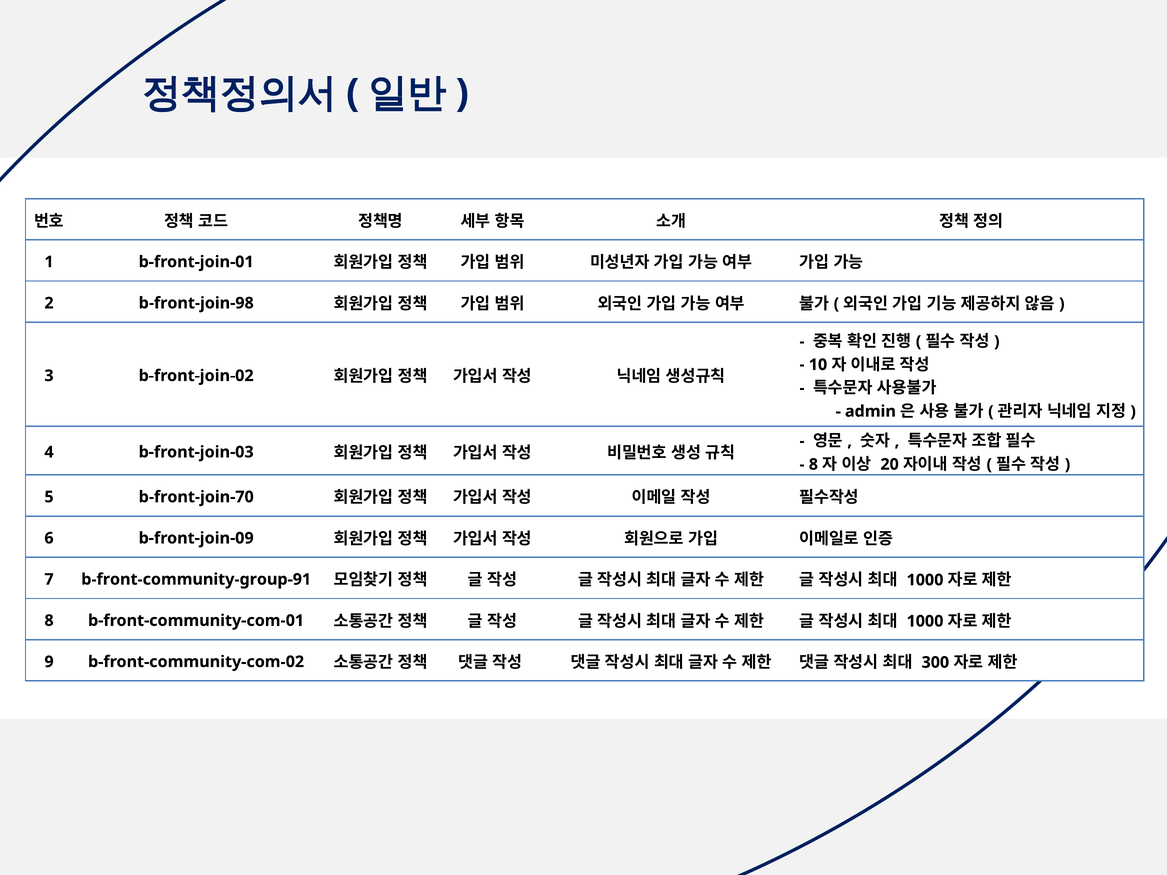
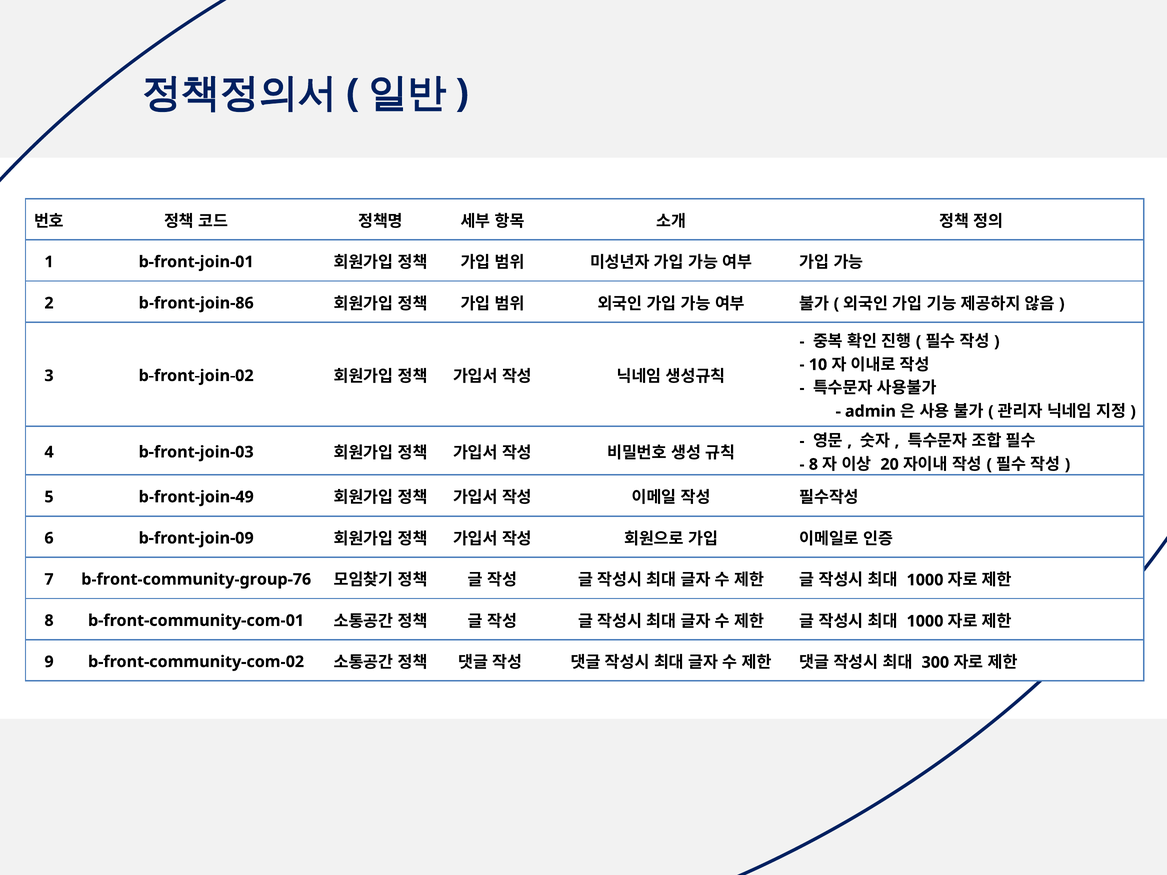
b-front-join-98: b-front-join-98 -> b-front-join-86 (196, 303)
b-front-join-70: b-front-join-70 -> b-front-join-49 (196, 497)
b-front-community-group-91: b-front-community-group-91 -> b-front-community-group-76 (196, 580)
